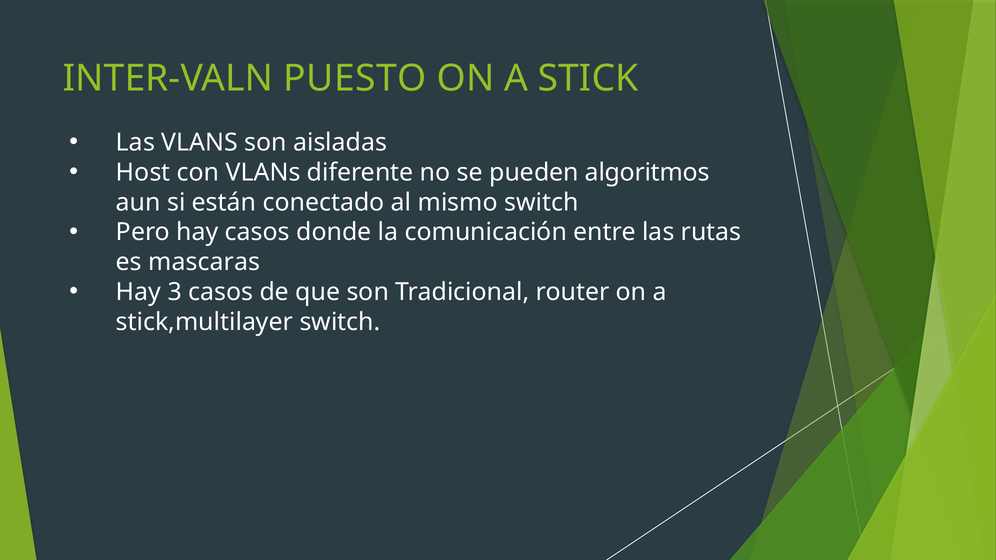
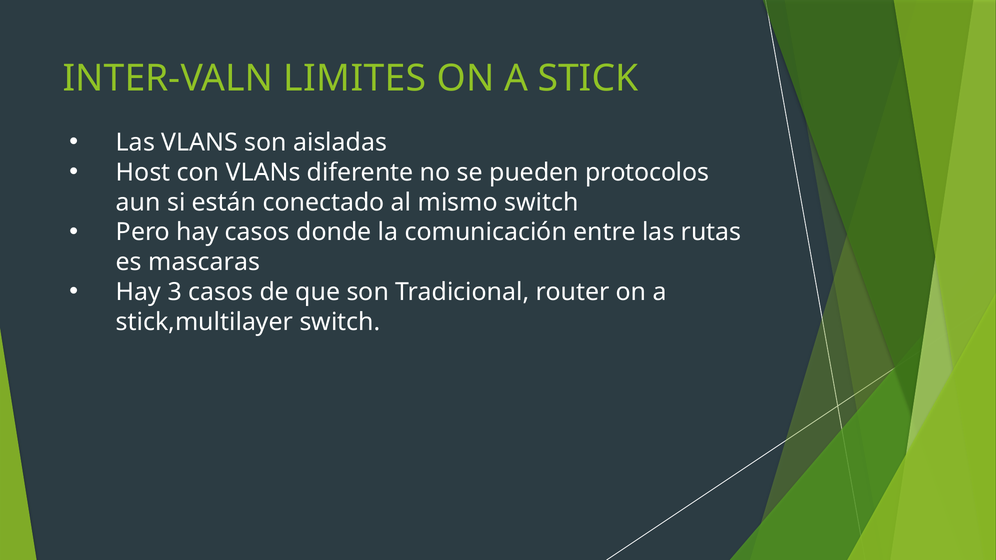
PUESTO: PUESTO -> LIMITES (355, 79)
algoritmos: algoritmos -> protocolos (647, 173)
